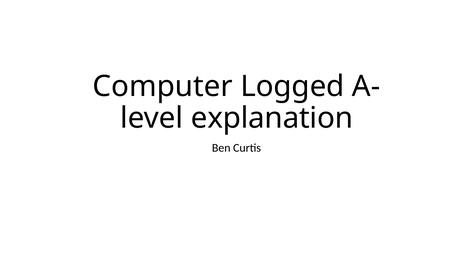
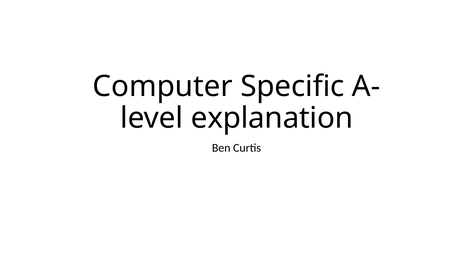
Logged: Logged -> Specific (292, 86)
